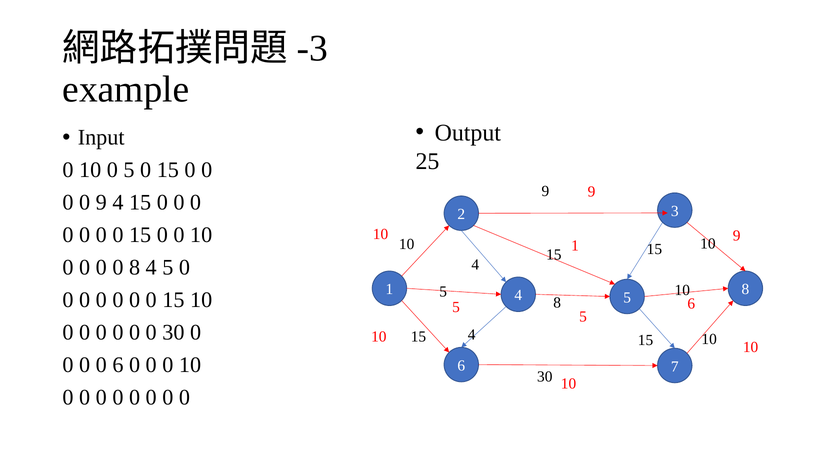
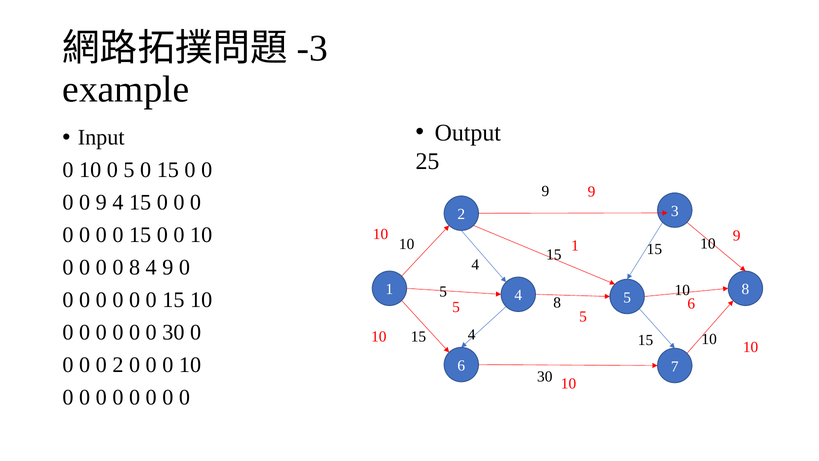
4 5: 5 -> 9 (168, 267)
0 6: 6 -> 2 (118, 365)
